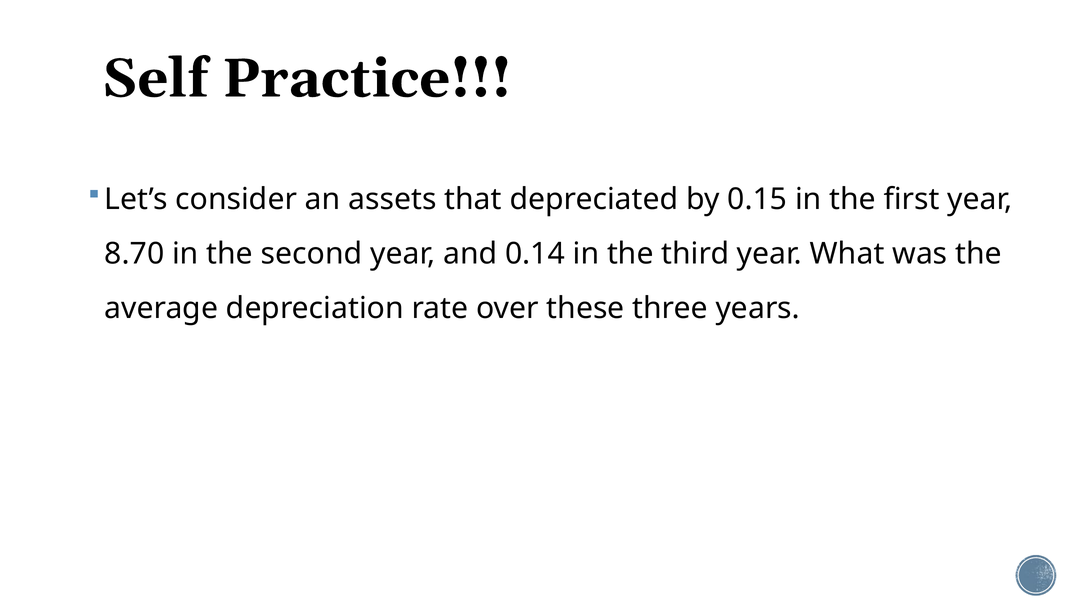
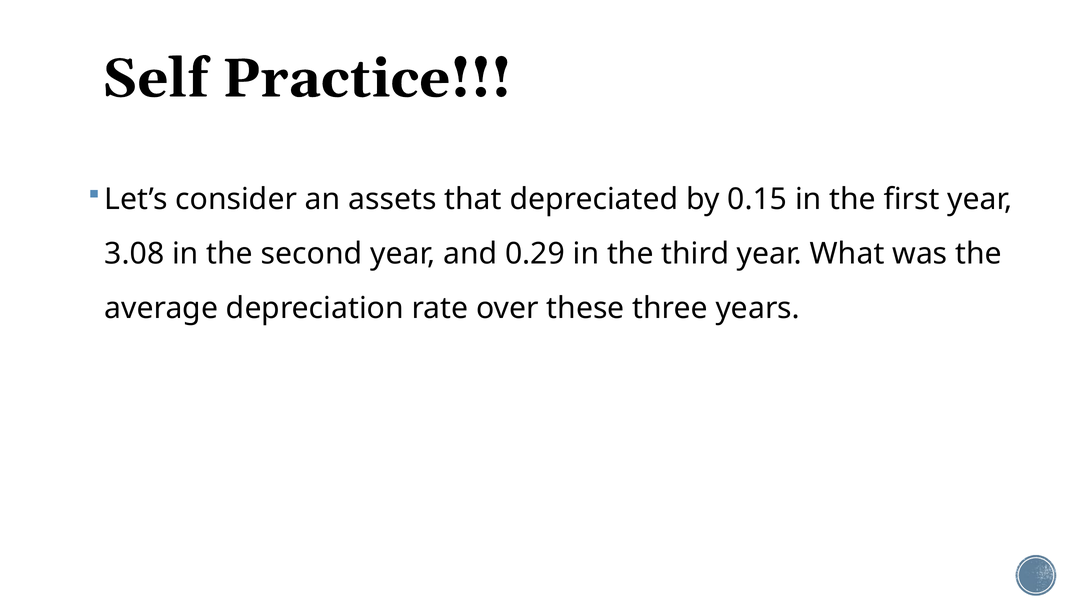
8.70: 8.70 -> 3.08 (134, 254)
0.14: 0.14 -> 0.29 (535, 254)
